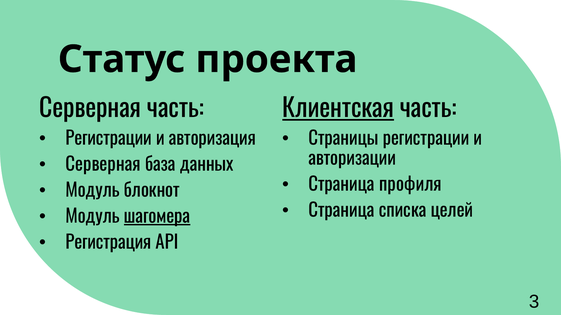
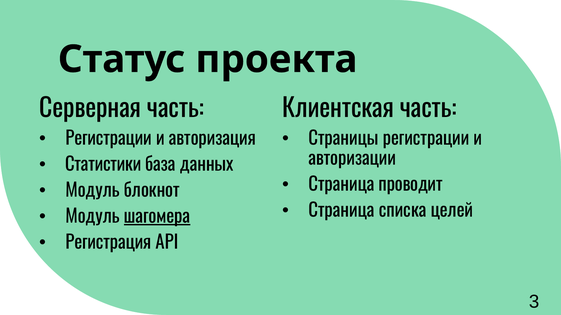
Клиентская underline: present -> none (338, 109)
Серверная: Серверная -> Статистики (103, 165)
профиля: профиля -> проводит (411, 185)
